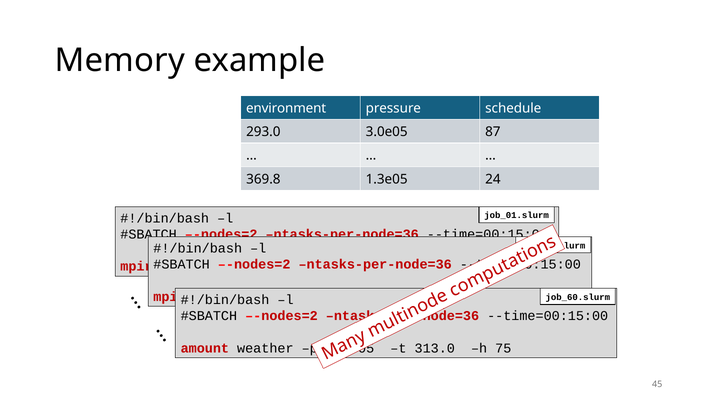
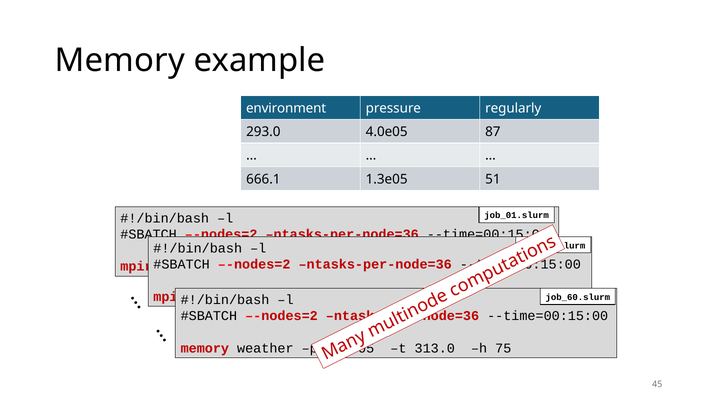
schedule: schedule -> regularly (513, 108)
3.0e05: 3.0e05 -> 4.0e05 (387, 132)
369.8: 369.8 -> 666.1 (263, 179)
24: 24 -> 51 (493, 179)
amount: amount -> memory (205, 348)
